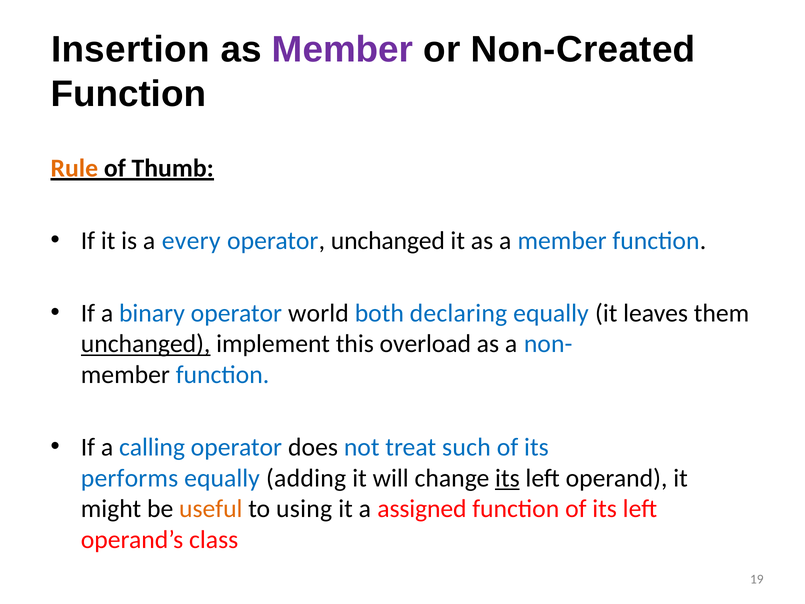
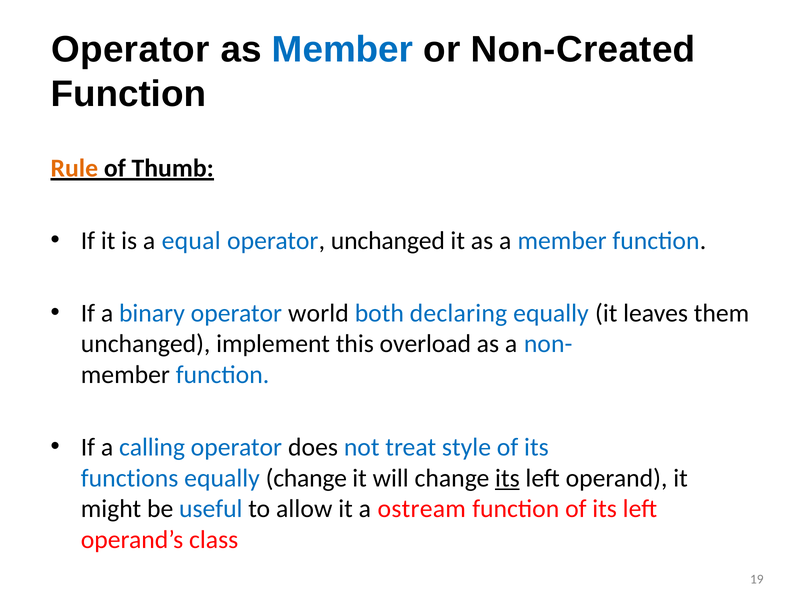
Insertion: Insertion -> Operator (130, 50)
Member colour: purple -> blue (343, 50)
every: every -> equal (191, 241)
unchanged underline: present -> none (146, 344)
such: such -> style (467, 447)
performs: performs -> functions (130, 478)
equally adding: adding -> change (306, 478)
useful colour: orange -> blue (211, 509)
using: using -> allow (304, 509)
assigned: assigned -> ostream (422, 509)
